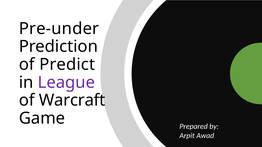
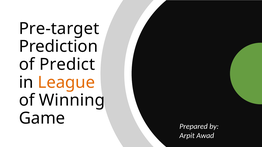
Pre-under: Pre-under -> Pre-target (59, 29)
League colour: purple -> orange (66, 83)
Warcraft: Warcraft -> Winning (72, 101)
